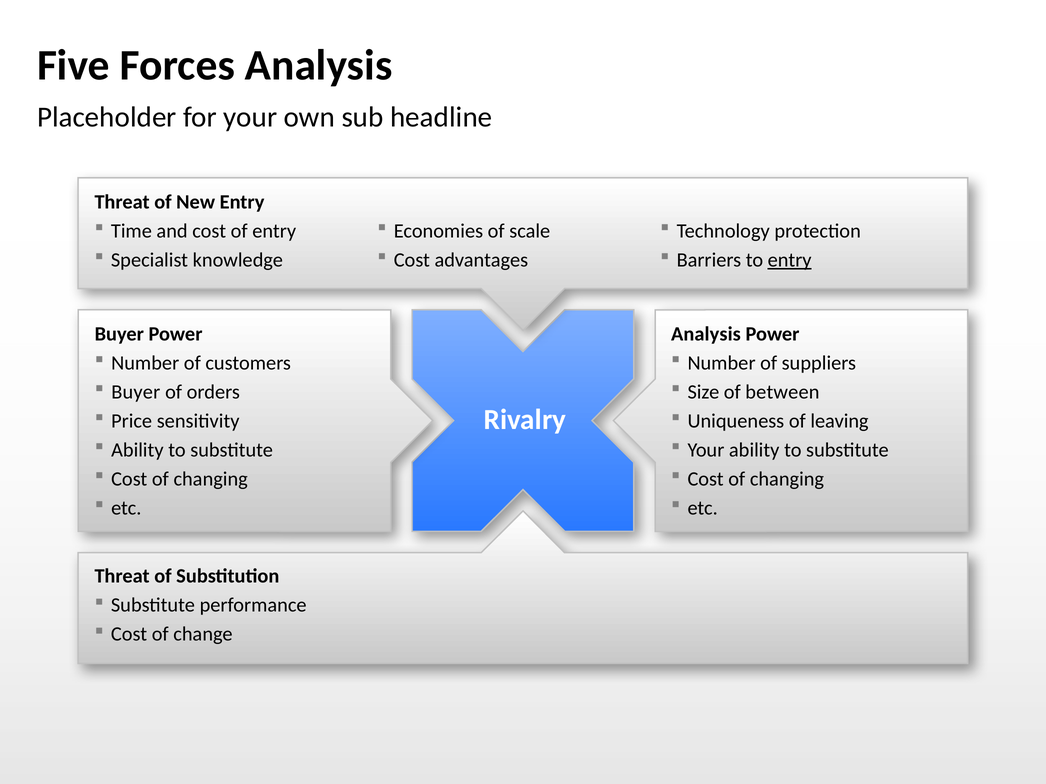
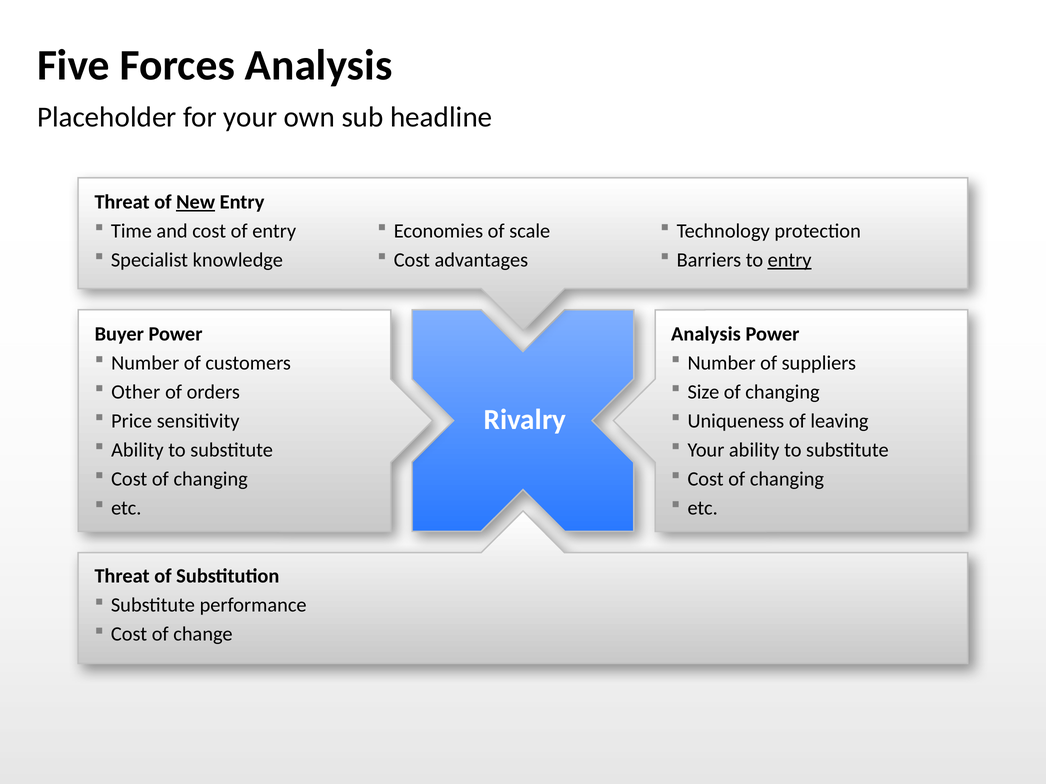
New underline: none -> present (196, 202)
Buyer: Buyer -> Other (136, 392)
Size of between: between -> changing (783, 392)
